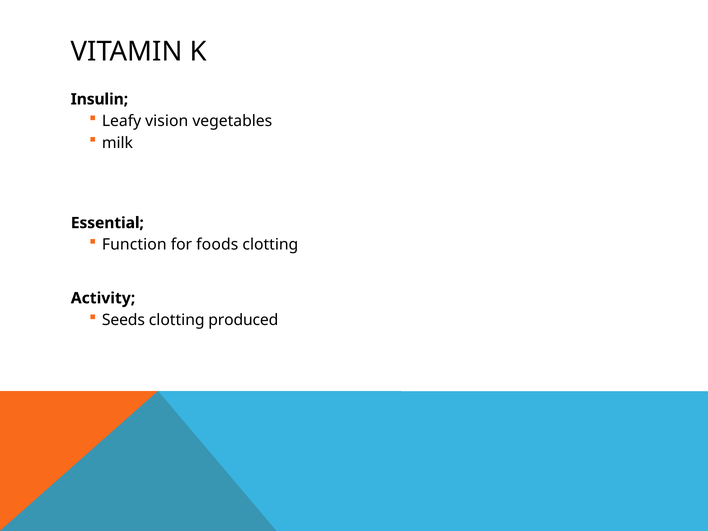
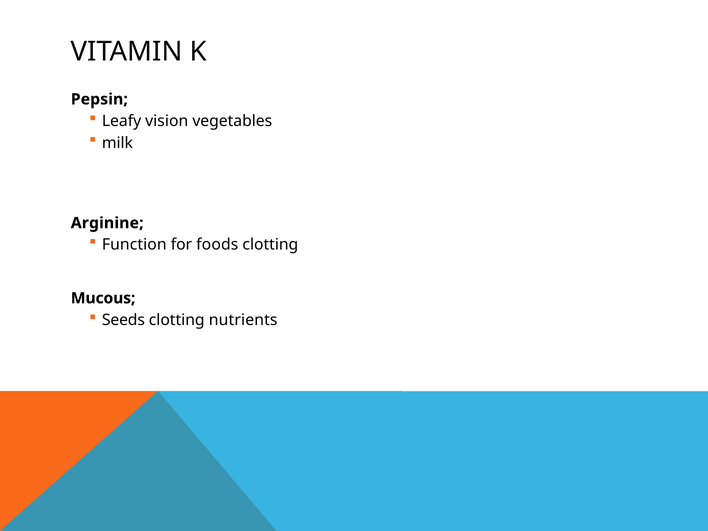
Insulin: Insulin -> Pepsin (99, 99)
Essential: Essential -> Arginine (107, 223)
Activity: Activity -> Mucous (103, 298)
produced: produced -> nutrients (243, 320)
